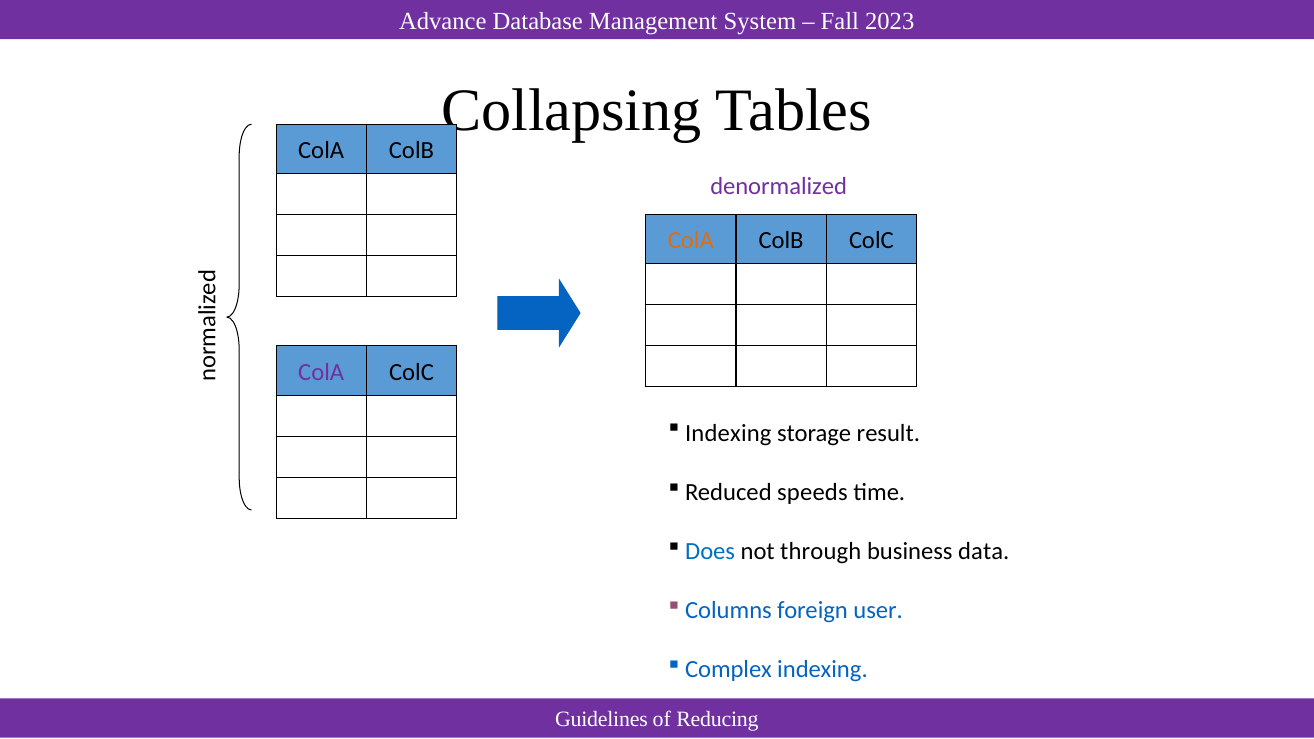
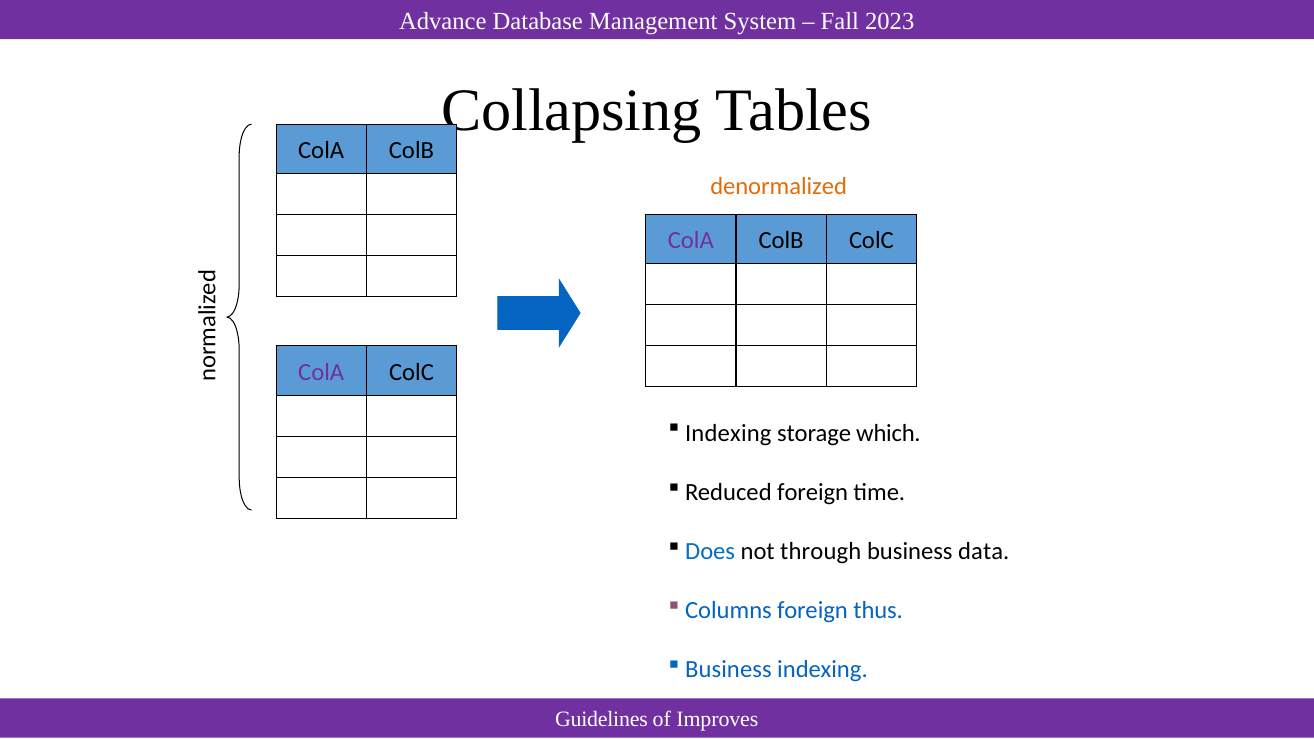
denormalized colour: purple -> orange (779, 187)
ColA colour: orange -> purple (691, 241)
result: result -> which (888, 433)
Reduced speeds: speeds -> foreign (813, 492)
user: user -> thus (878, 610)
Complex: Complex -> Business (728, 669)
Reducing: Reducing -> Improves (717, 720)
